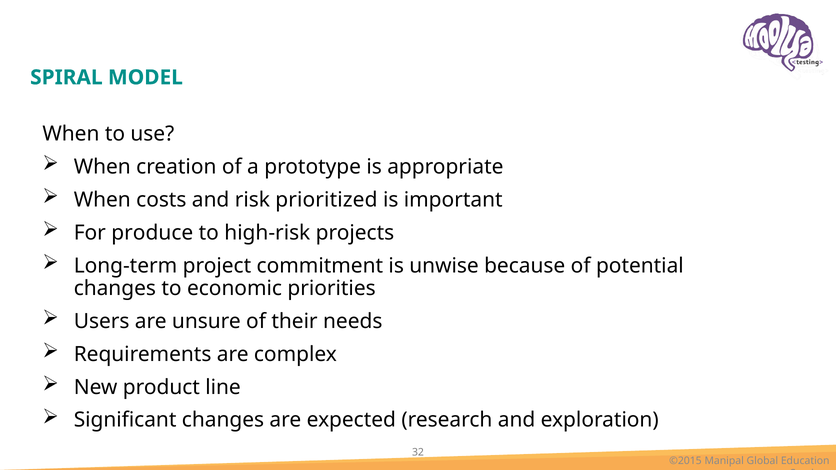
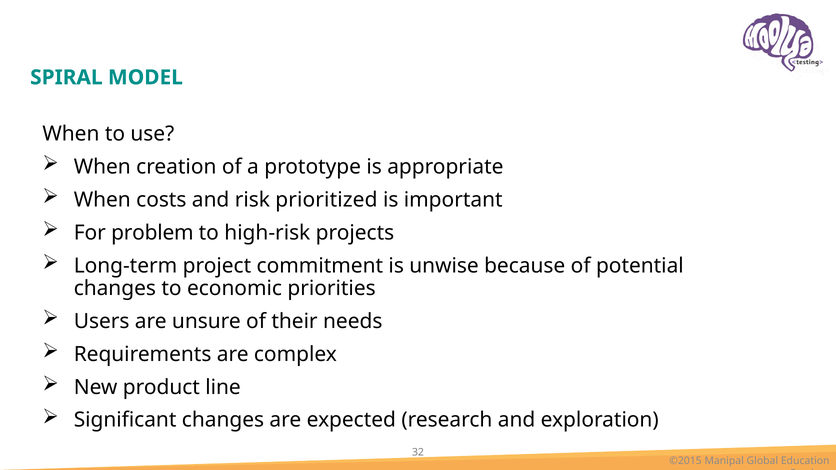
produce: produce -> problem (152, 233)
